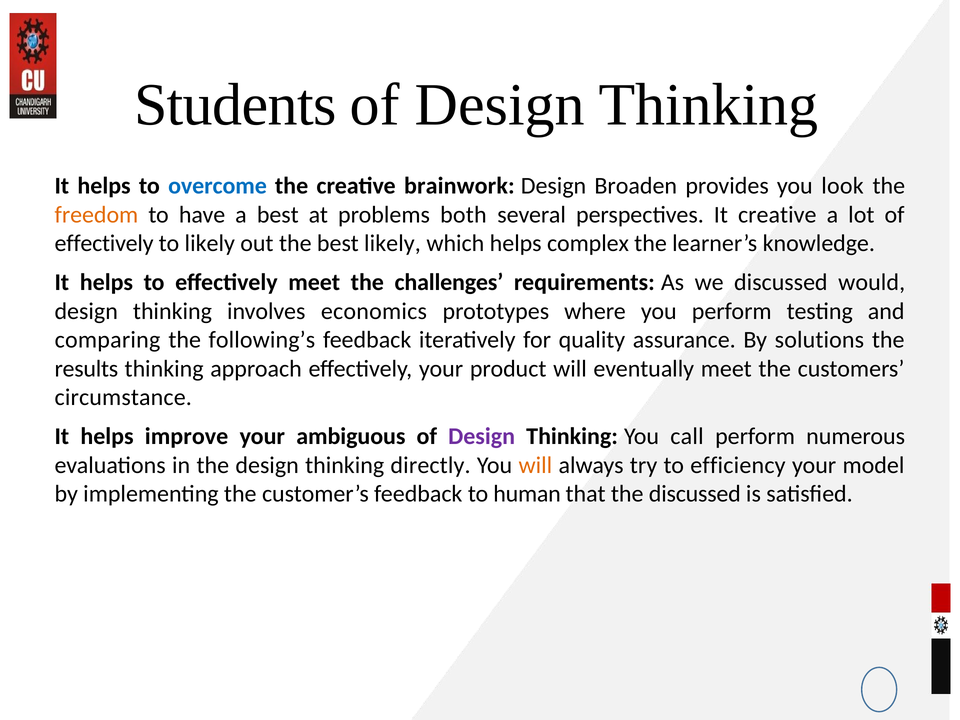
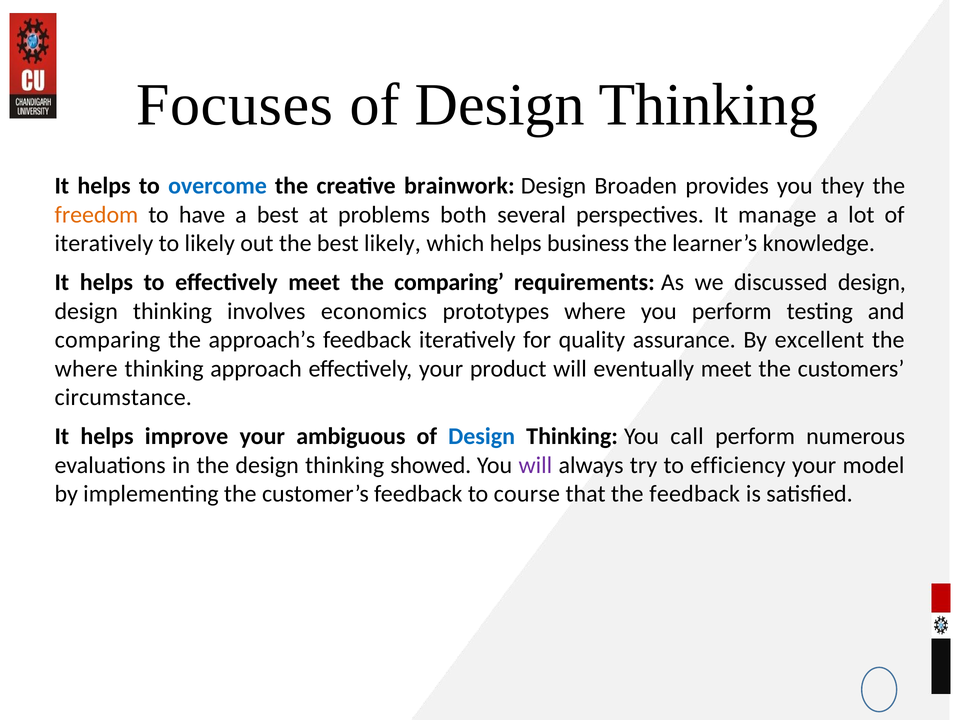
Students: Students -> Focuses (235, 105)
look: look -> they (843, 186)
It creative: creative -> manage (777, 215)
effectively: effectively -> iteratively (104, 243)
complex: complex -> business (588, 243)
the challenges: challenges -> comparing (449, 282)
discussed would: would -> design (872, 282)
following’s: following’s -> approach’s (262, 340)
solutions: solutions -> excellent (819, 340)
results: results -> where (86, 369)
Design colour: purple -> blue (482, 436)
directly: directly -> showed (431, 465)
will colour: orange -> purple (535, 465)
human: human -> course (527, 494)
the discussed: discussed -> feedback (695, 494)
